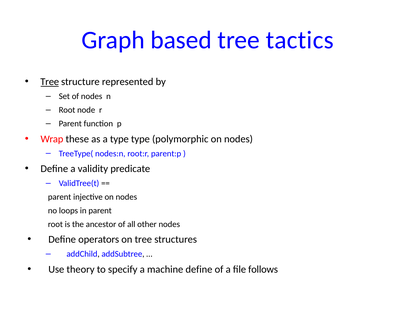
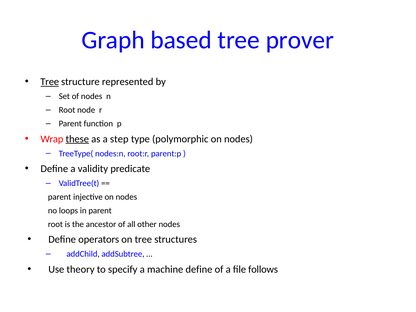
tactics: tactics -> prover (300, 40)
these underline: none -> present (77, 139)
a type: type -> step (119, 139)
